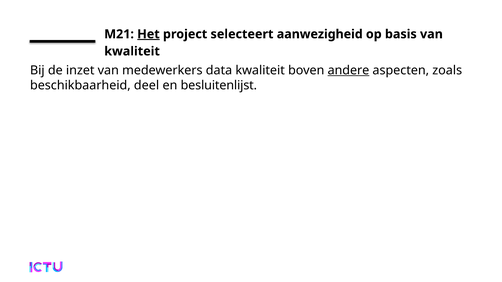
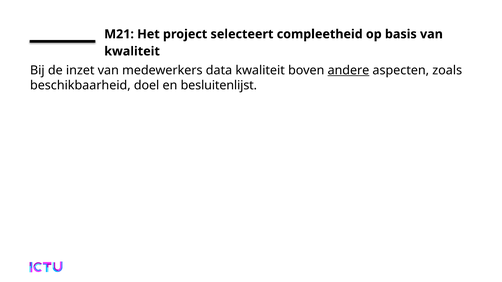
Het underline: present -> none (148, 34)
aanwezigheid: aanwezigheid -> compleetheid (320, 34)
deel: deel -> doel (147, 86)
